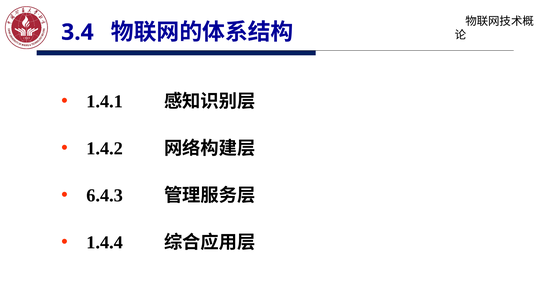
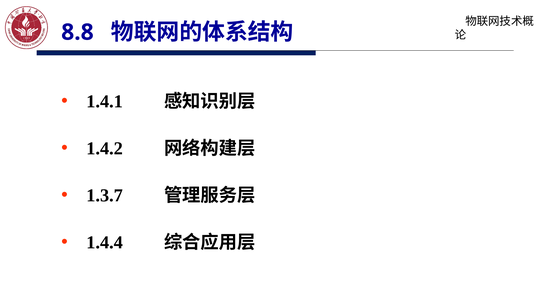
3.4: 3.4 -> 8.8 (77, 32)
6.4.3: 6.4.3 -> 1.3.7 (105, 196)
